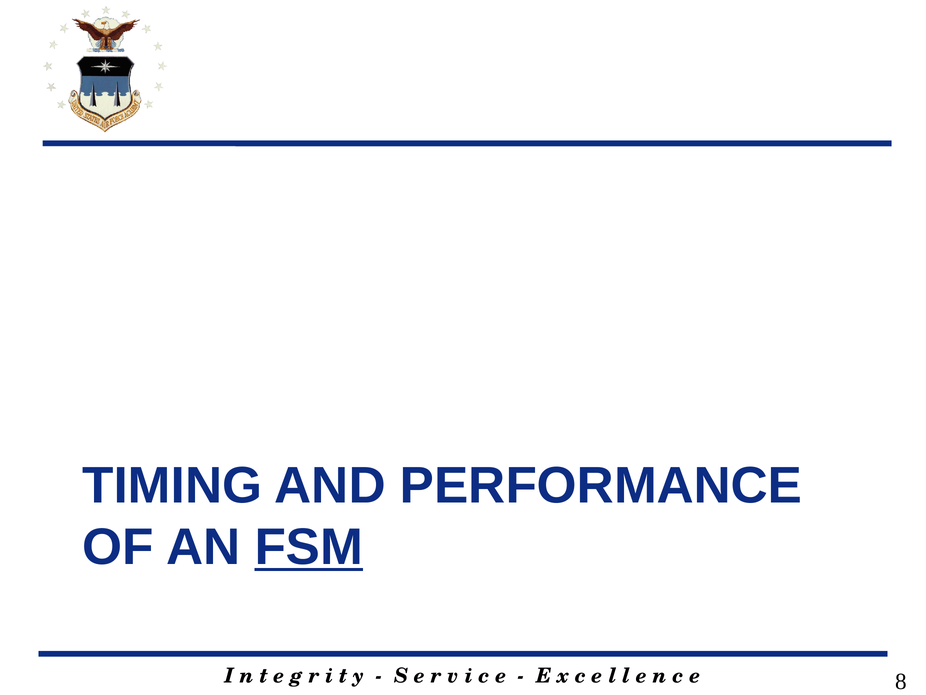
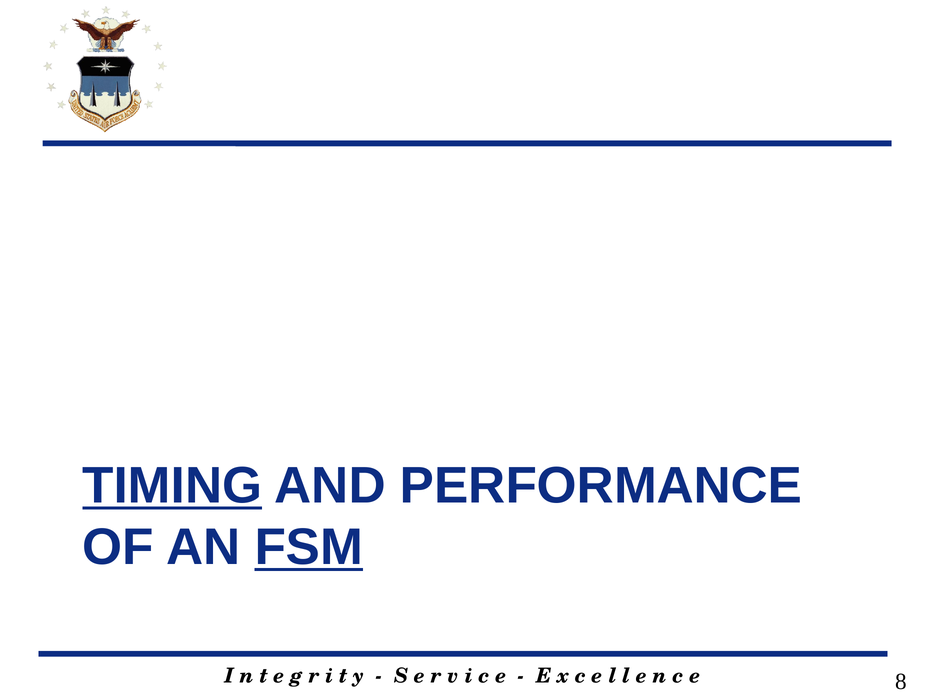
TIMING underline: none -> present (172, 485)
